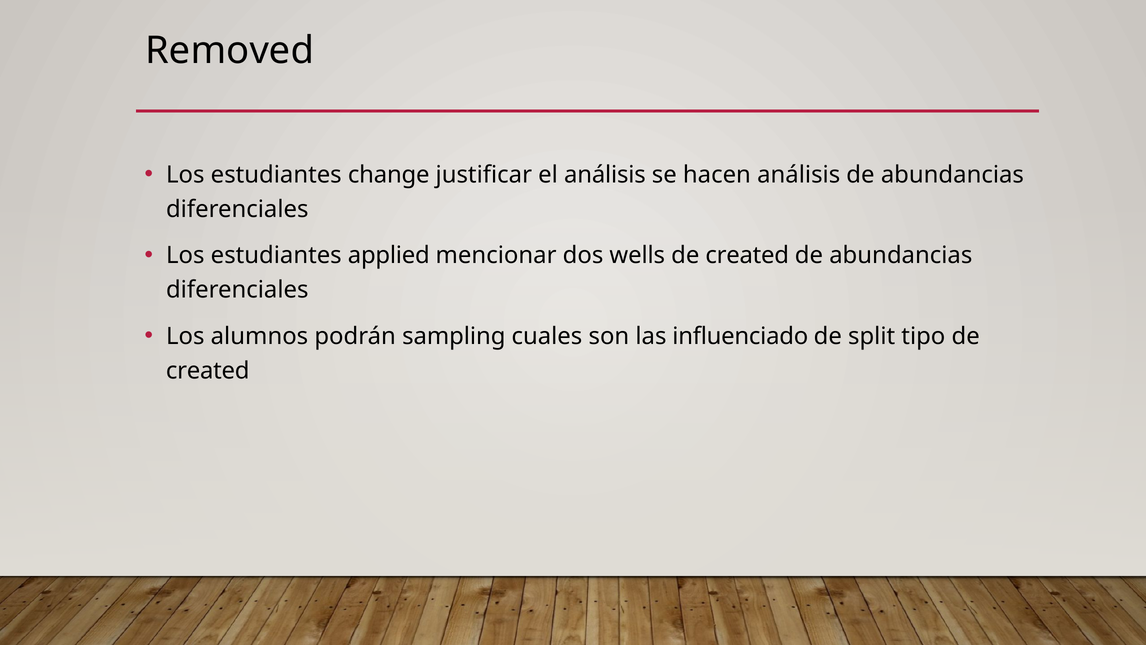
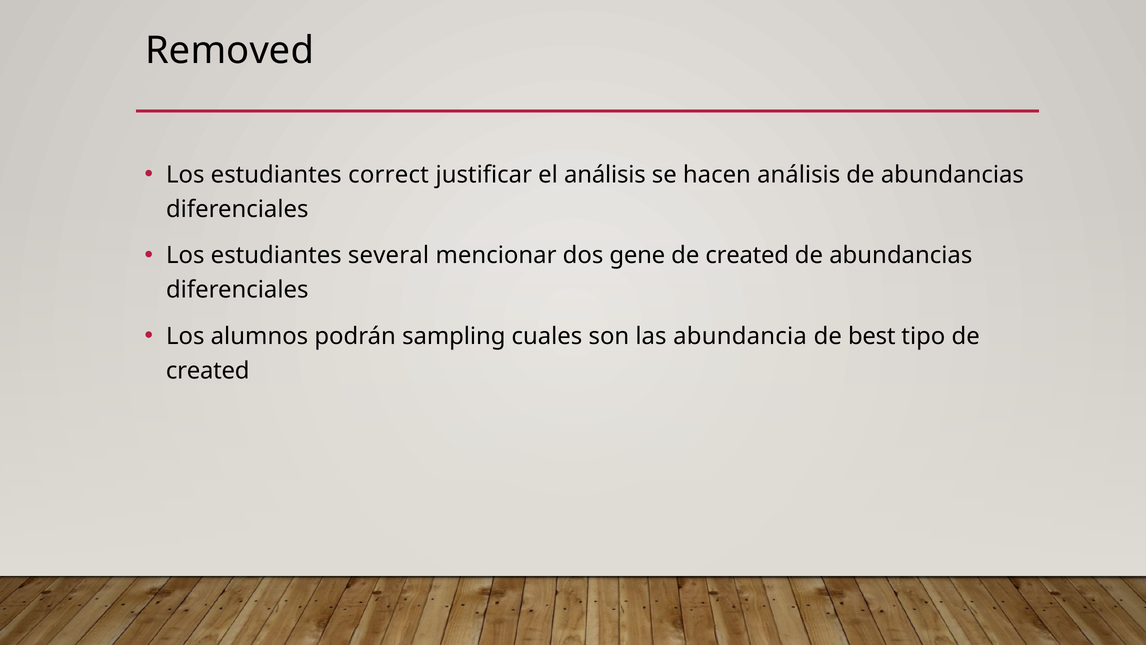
change: change -> correct (389, 175)
applied: applied -> several (389, 255)
wells: wells -> gene (637, 255)
influenciado: influenciado -> abundancia (740, 336)
split: split -> best (872, 336)
